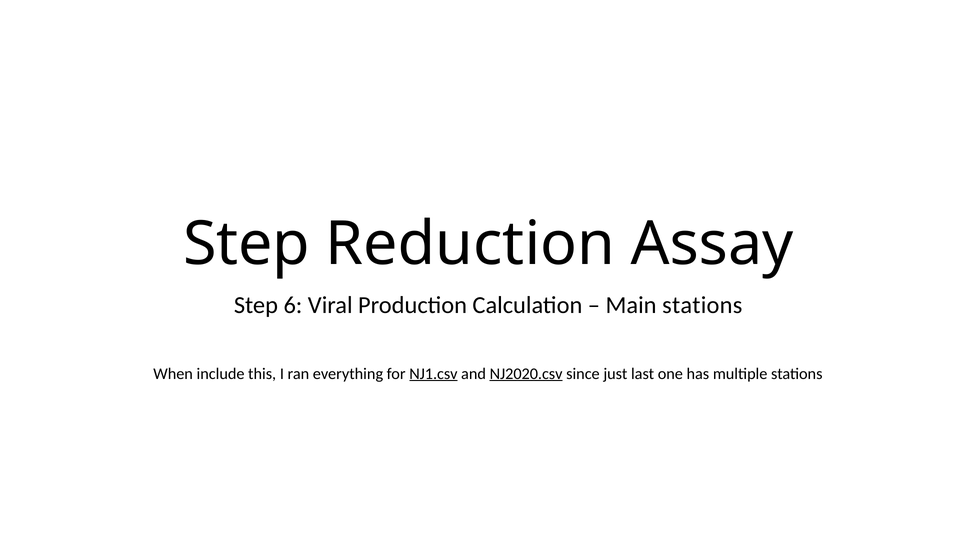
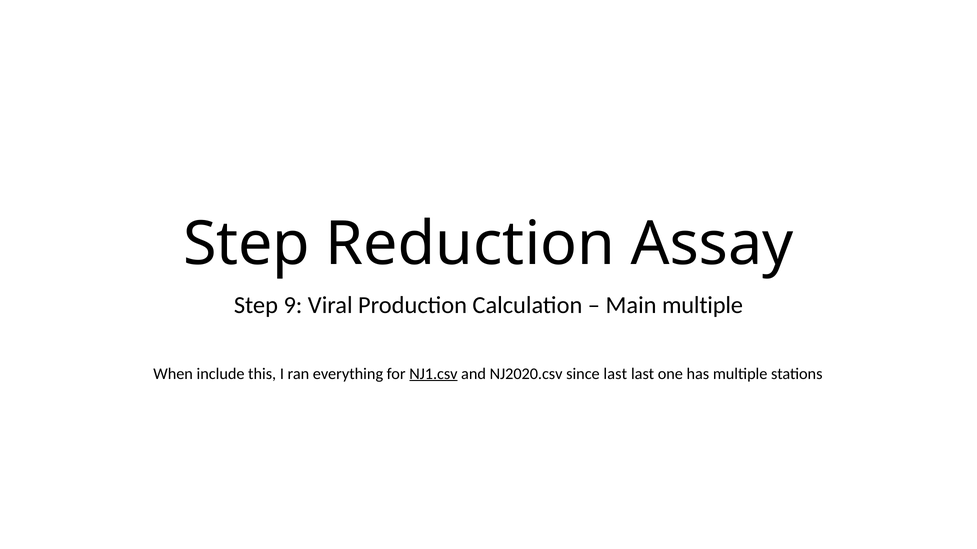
6: 6 -> 9 (293, 305)
Main stations: stations -> multiple (702, 305)
NJ2020.csv underline: present -> none (526, 374)
since just: just -> last (615, 374)
